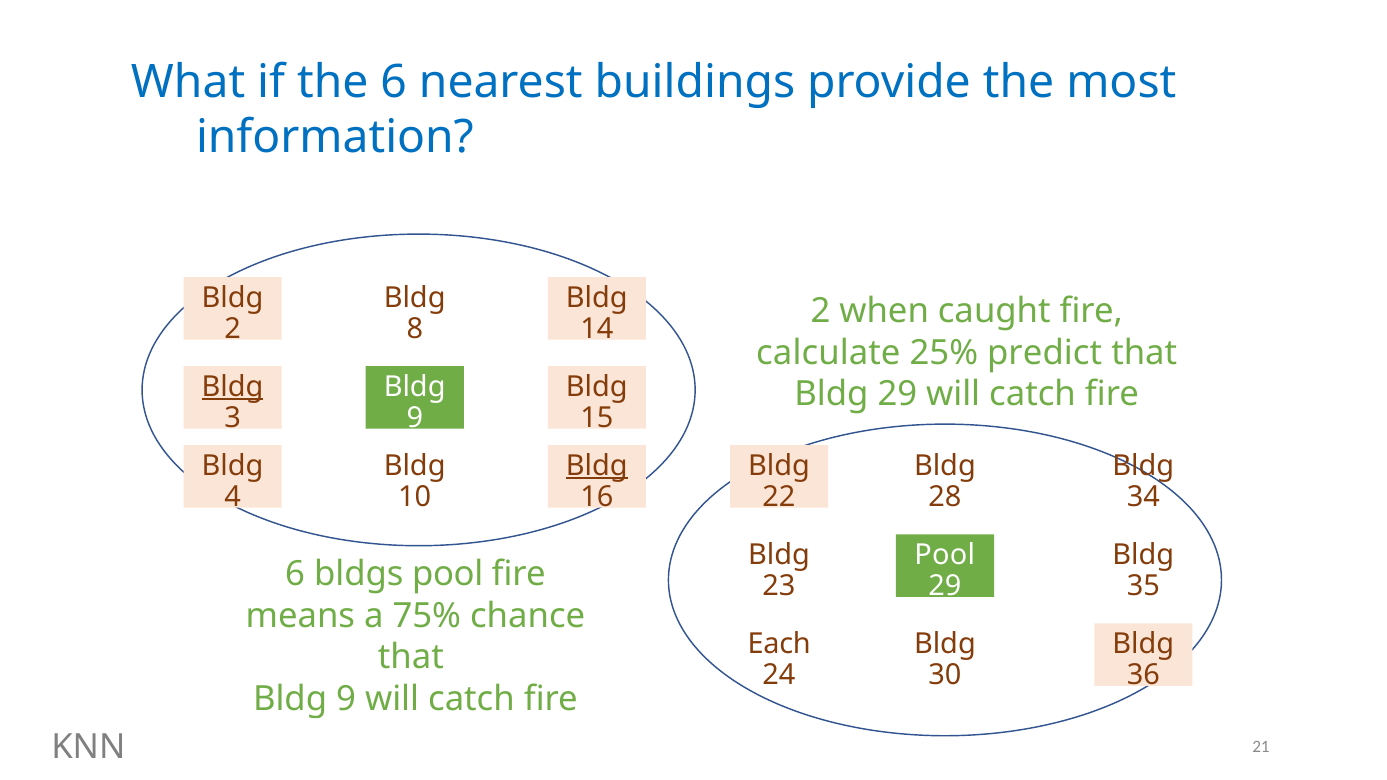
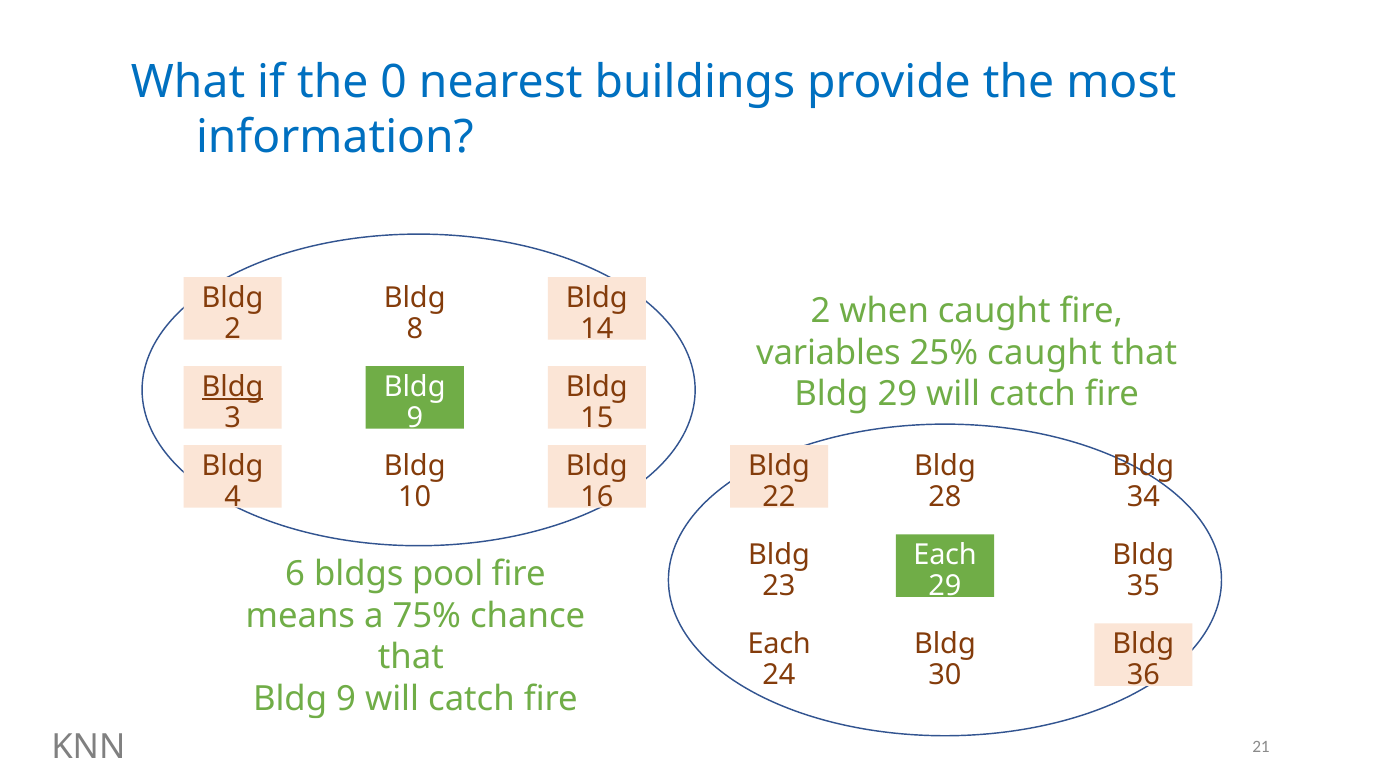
the 6: 6 -> 0 (394, 82)
calculate: calculate -> variables (829, 353)
25% predict: predict -> caught (1045, 353)
Bldg underline: present -> none (597, 466)
Pool: Pool -> Each (945, 555)
